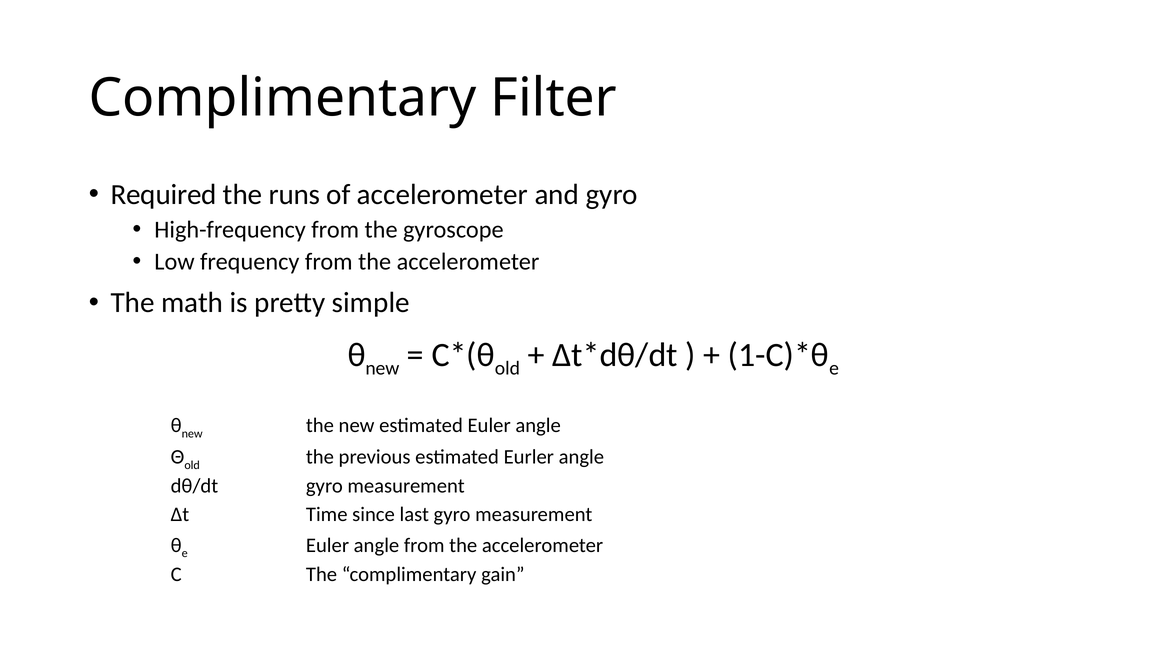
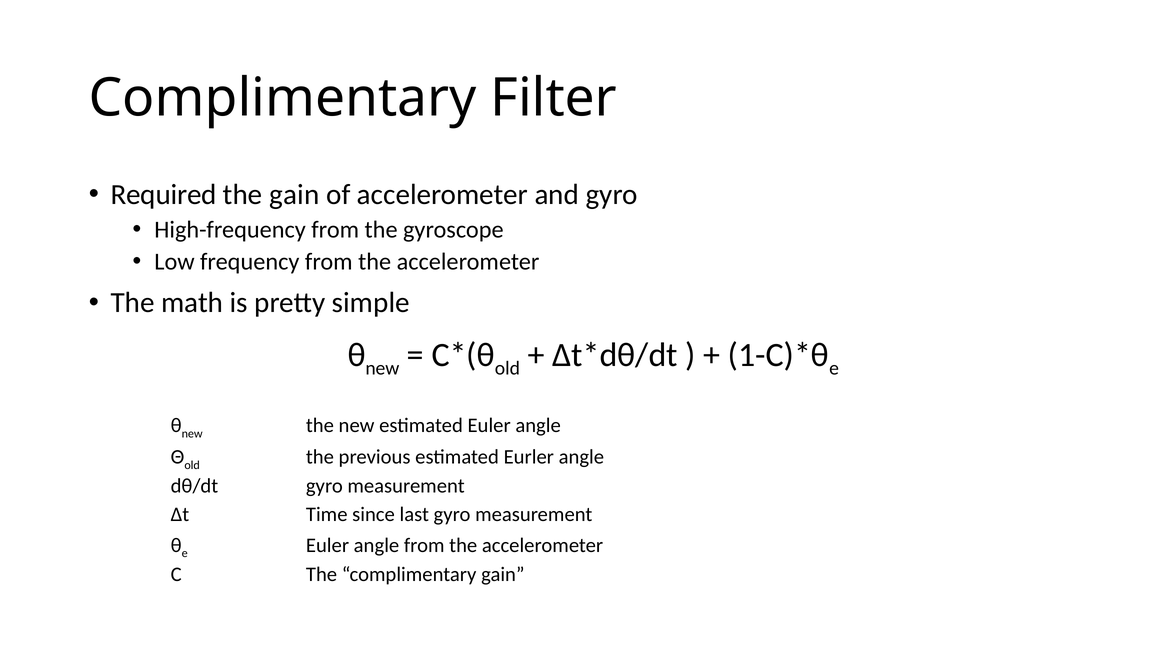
the runs: runs -> gain (294, 194)
